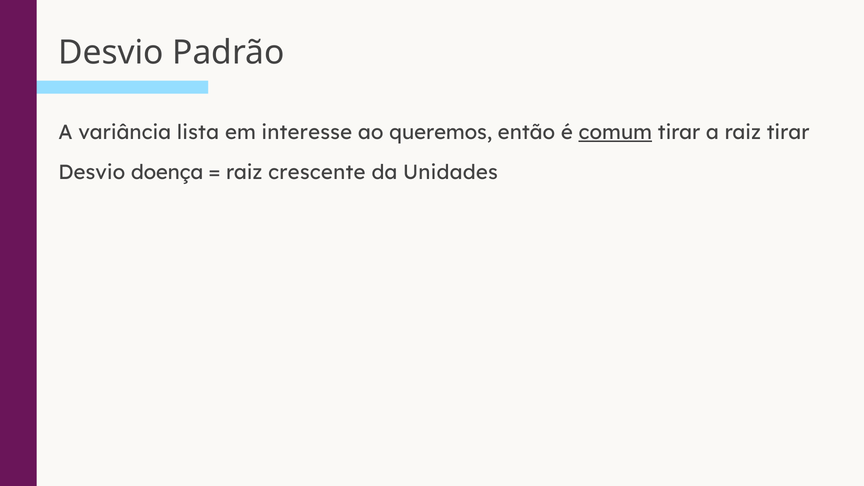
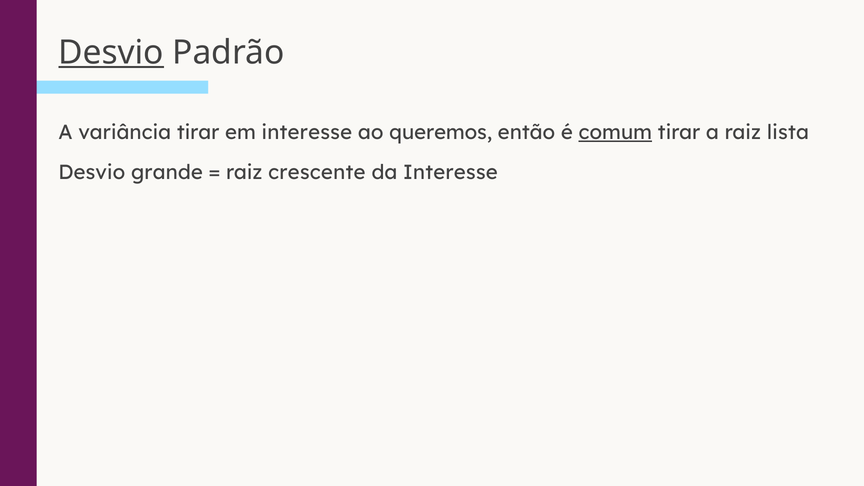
Desvio underline: none -> present (111, 53)
variância lista: lista -> tirar (198, 132)
raiz tirar: tirar -> lista (788, 132)
doença: doença -> grande (167, 173)
da Unidades: Unidades -> Interesse (450, 173)
